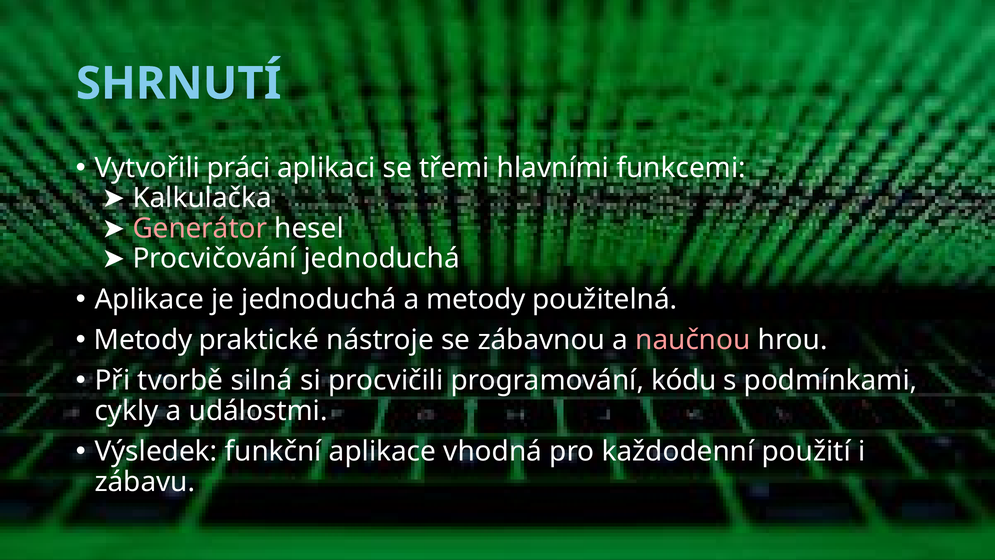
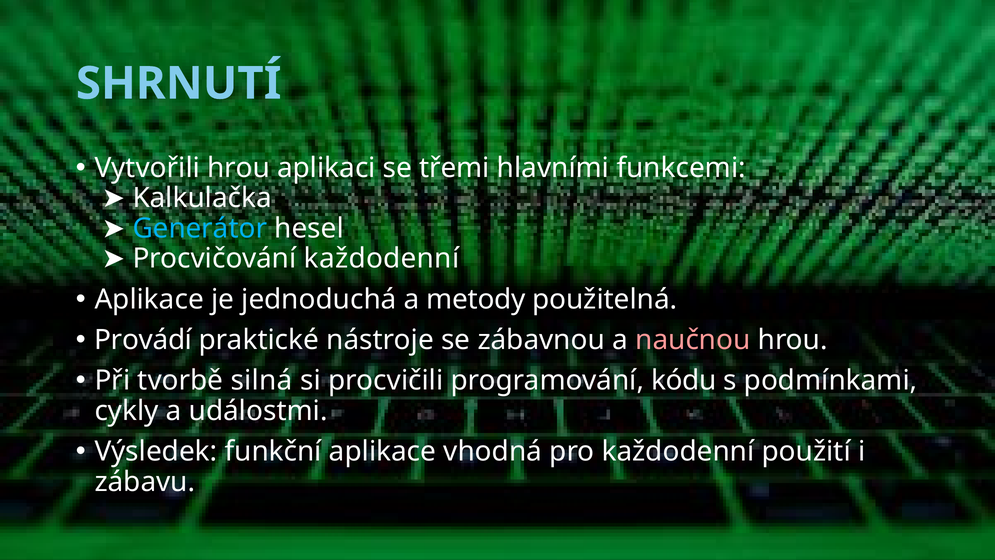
Vytvořili práci: práci -> hrou (239, 168)
Generátor colour: pink -> light blue (200, 228)
Procvičování jednoduchá: jednoduchá -> každodenní (382, 258)
Metody: Metody -> Provádí (143, 340)
